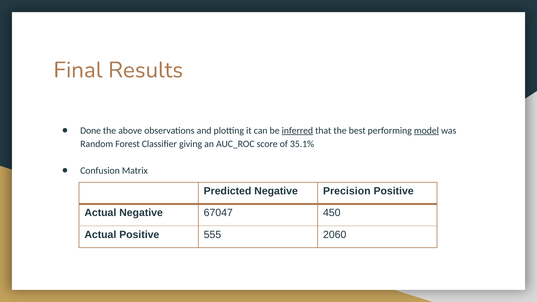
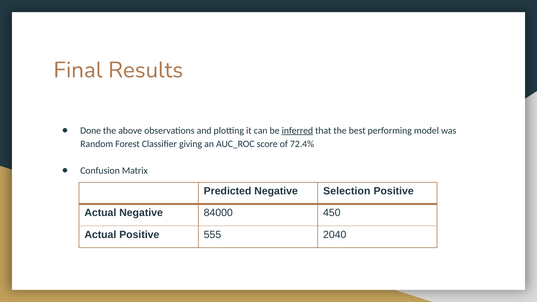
model underline: present -> none (426, 131)
35.1%: 35.1% -> 72.4% (302, 144)
Precision: Precision -> Selection (347, 191)
67047: 67047 -> 84000 (218, 213)
2060: 2060 -> 2040 (335, 235)
